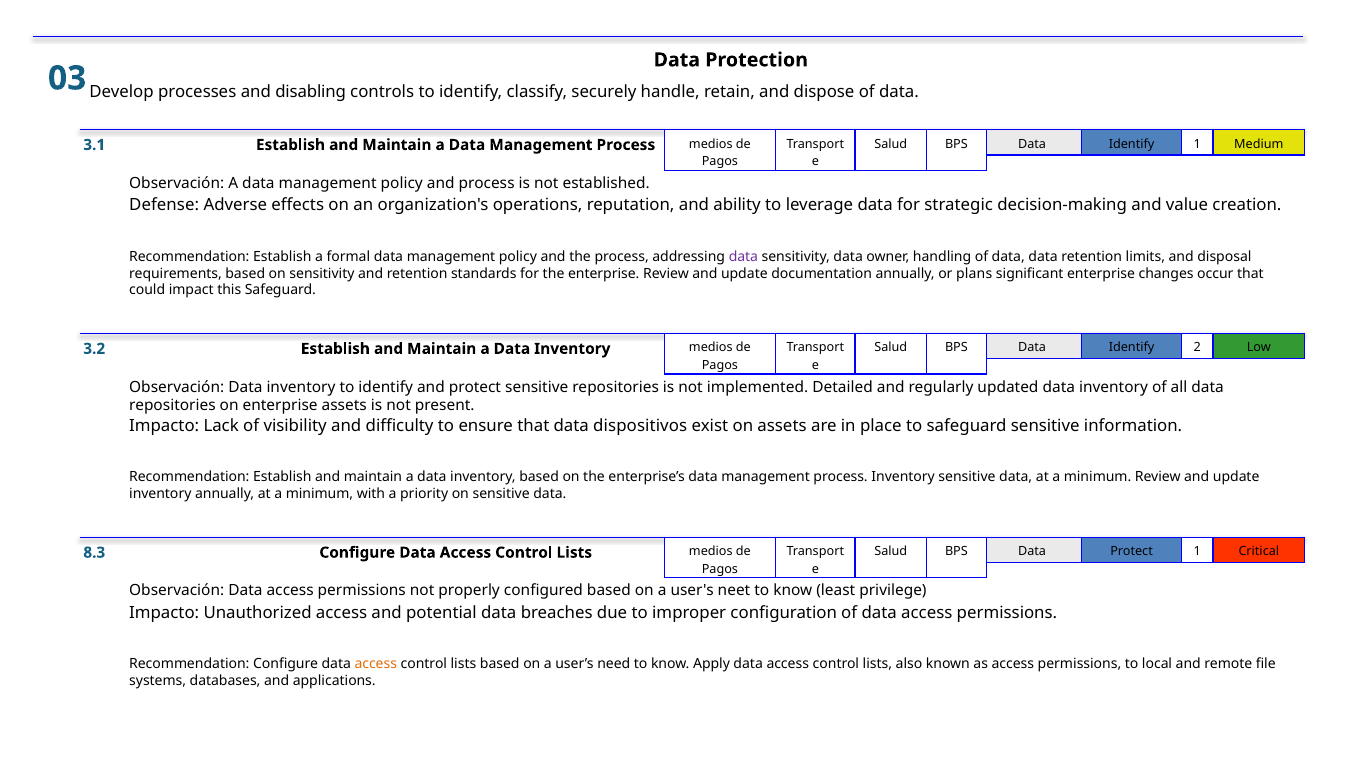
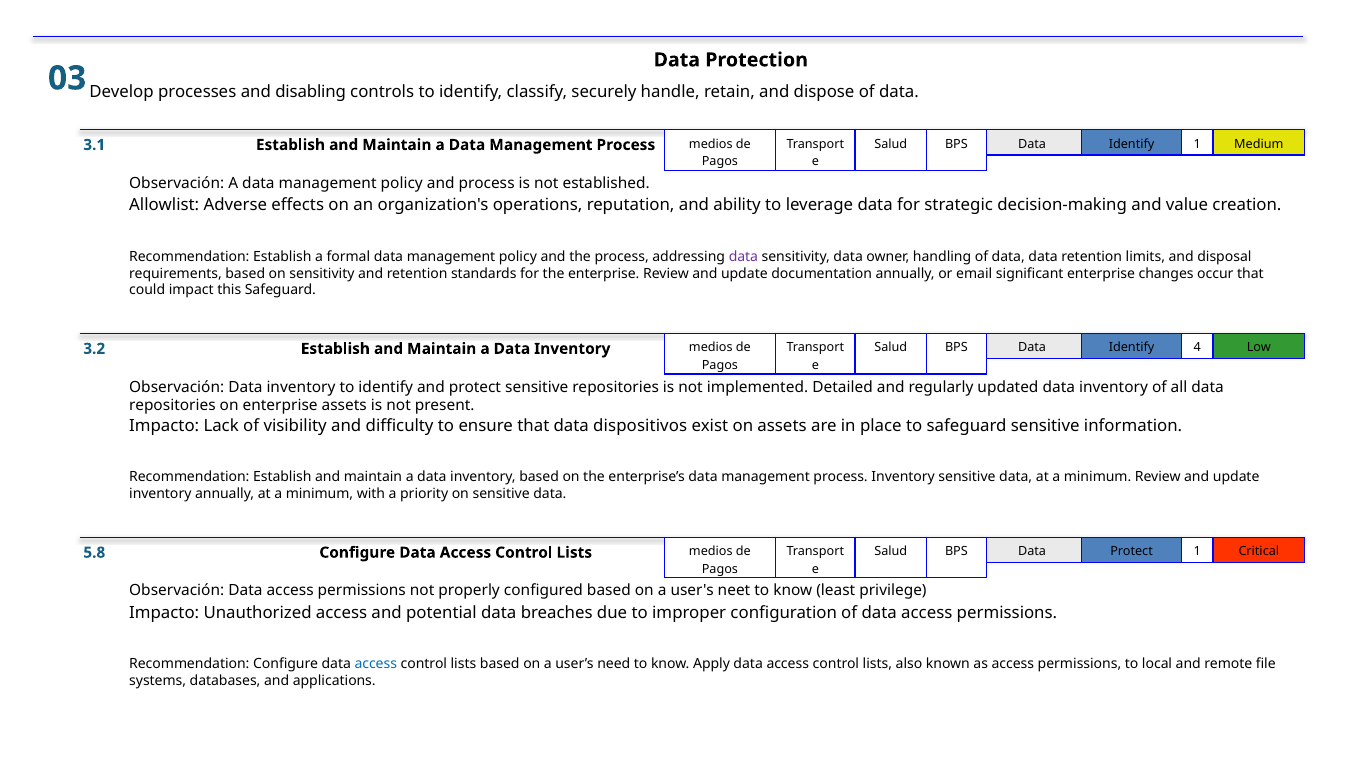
Defense: Defense -> Allowlist (164, 205)
plans: plans -> email (974, 273)
2: 2 -> 4 (1197, 348)
8.3: 8.3 -> 5.8 (94, 552)
access colour: orange -> blue (376, 664)
